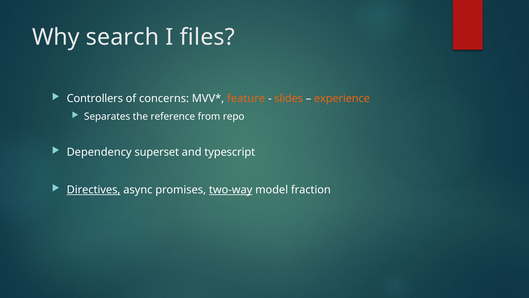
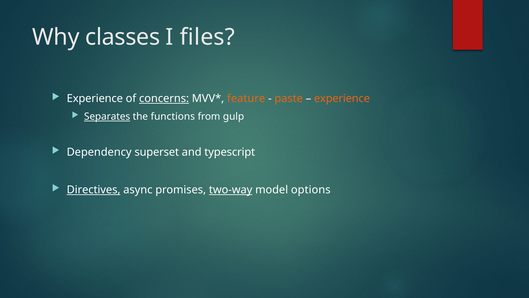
search: search -> classes (123, 37)
Controllers: Controllers -> Experience (95, 98)
concerns underline: none -> present (164, 98)
slides: slides -> paste (289, 98)
Separates underline: none -> present (107, 116)
reference: reference -> functions (173, 116)
repo: repo -> gulp (234, 116)
fraction: fraction -> options (311, 190)
